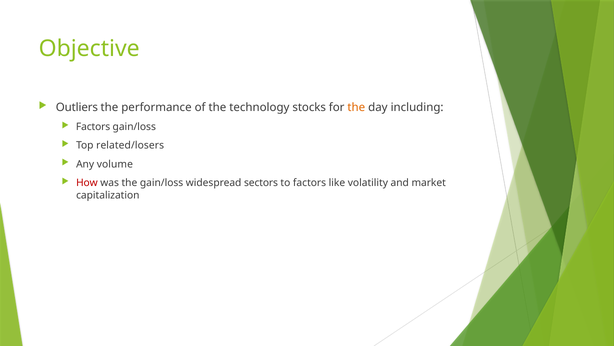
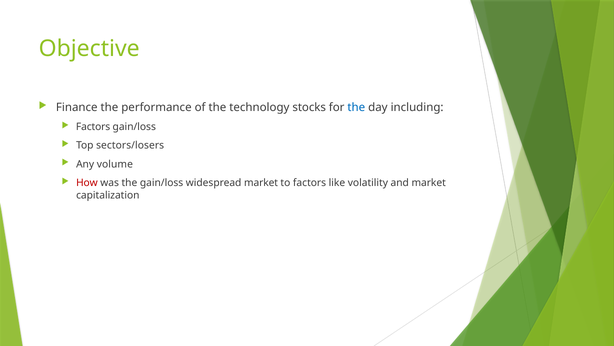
Outliers: Outliers -> Finance (77, 107)
the colour: orange -> blue (356, 107)
related/losers: related/losers -> sectors/losers (130, 145)
widespread sectors: sectors -> market (261, 183)
